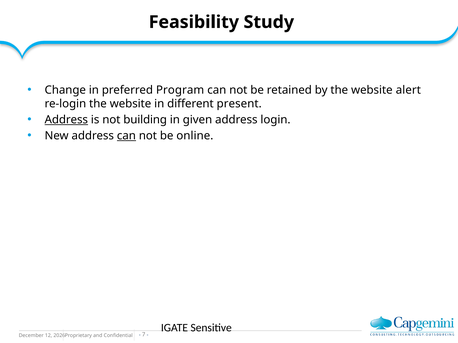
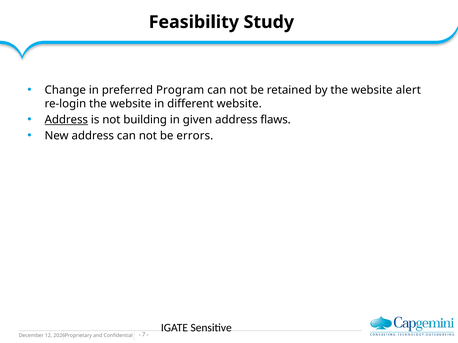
different present: present -> website (239, 104)
login: login -> flaws (276, 120)
can underline: present -> none (126, 136)
online: online -> errors (195, 136)
